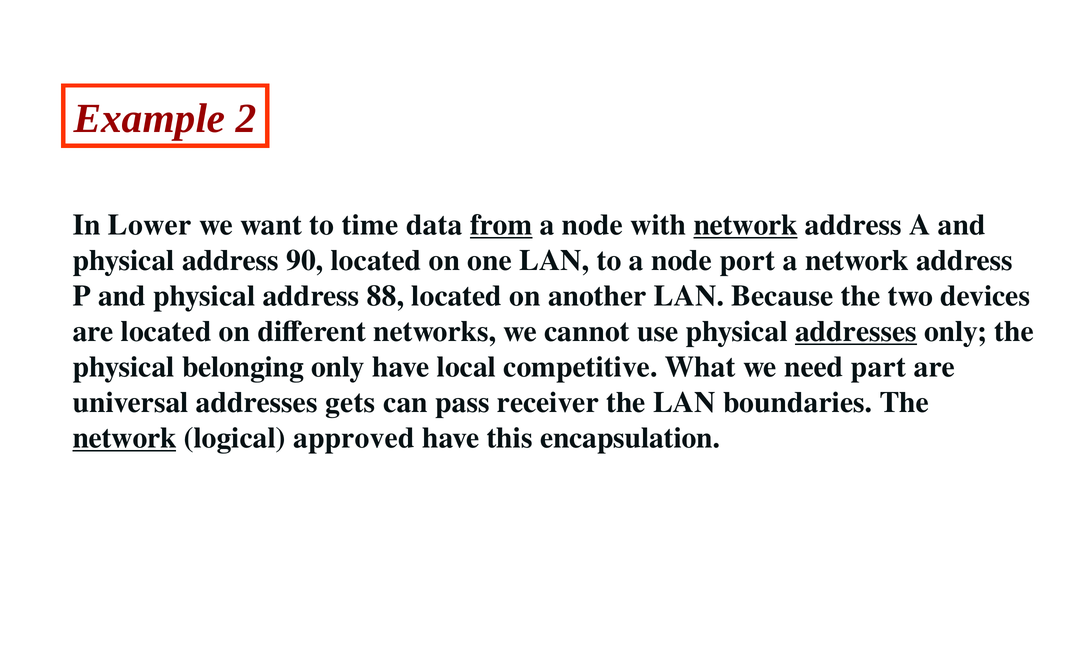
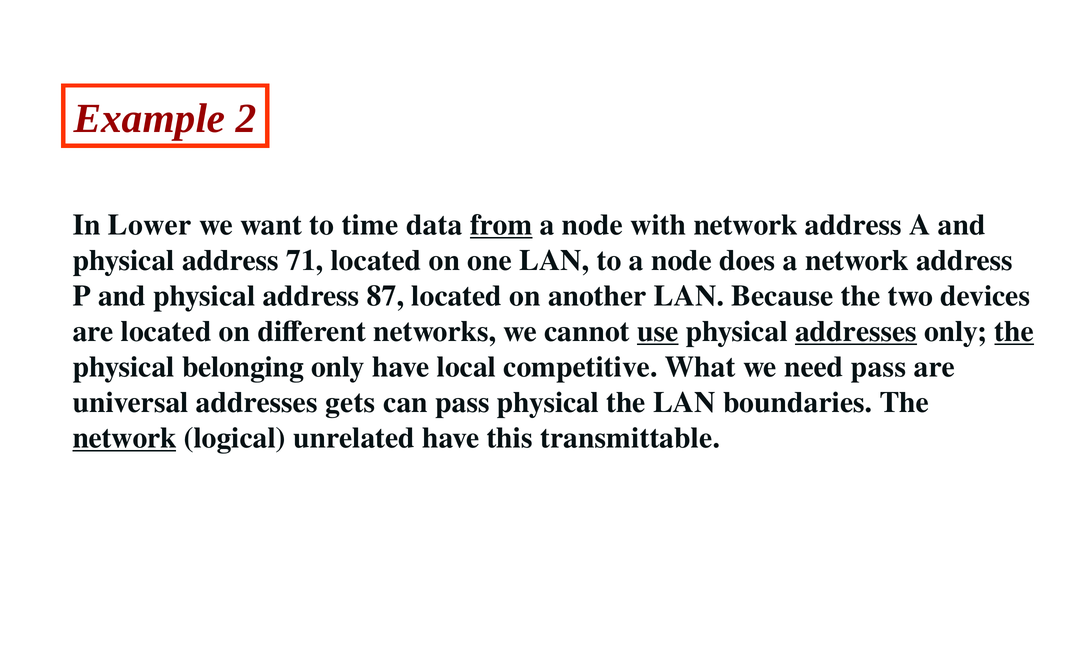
network underline: present -> none (746, 225)
90: 90 -> 71 (305, 261)
port: port -> does (747, 261)
88: 88 -> 87 (385, 296)
use underline: none -> present (658, 332)
the underline: none -> present (1014, 332)
need part: part -> pass (878, 367)
pass receiver: receiver -> physical (548, 403)
approved: approved -> unrelated (354, 438)
encapsulation: encapsulation -> transmittable (630, 438)
